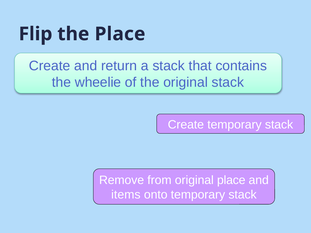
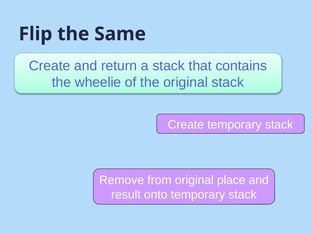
the Place: Place -> Same (120, 34)
items: items -> result (126, 195)
